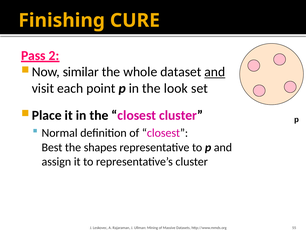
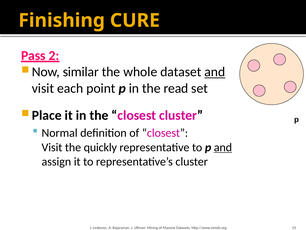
look: look -> read (176, 88)
Best: Best -> Visit (52, 147)
shapes: shapes -> quickly (100, 147)
and underline: none -> present (223, 147)
